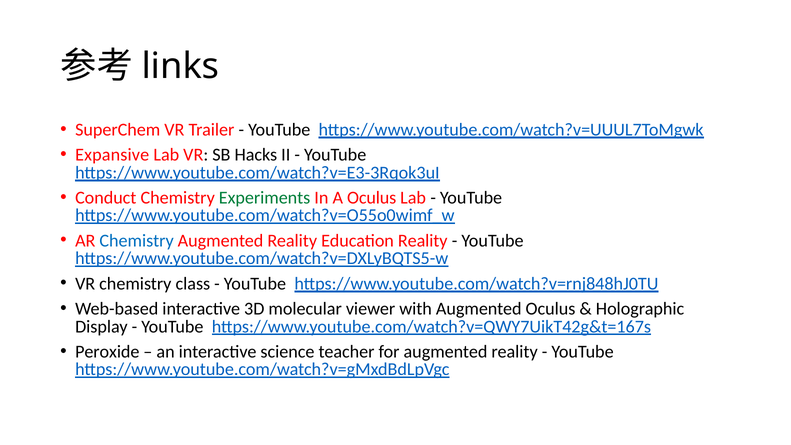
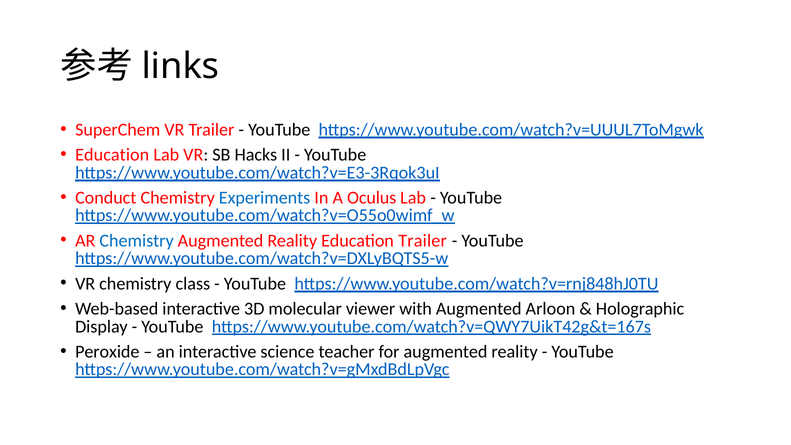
Expansive: Expansive -> Education (112, 155)
Experiments colour: green -> blue (265, 198)
Education Reality: Reality -> Trailer (423, 241)
Augmented Oculus: Oculus -> Arloon (550, 309)
